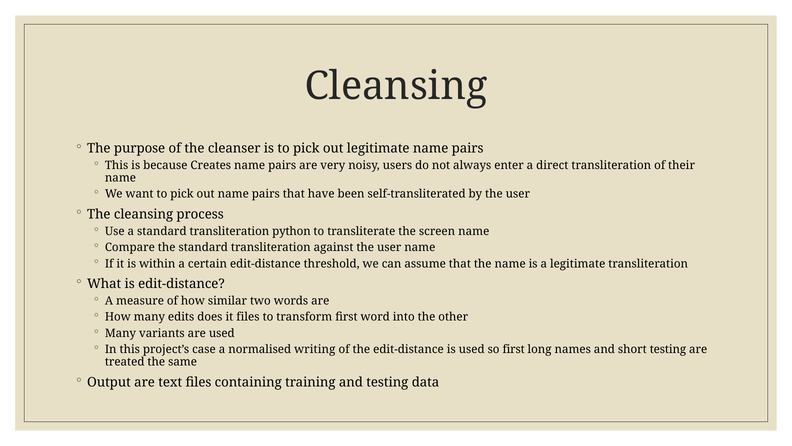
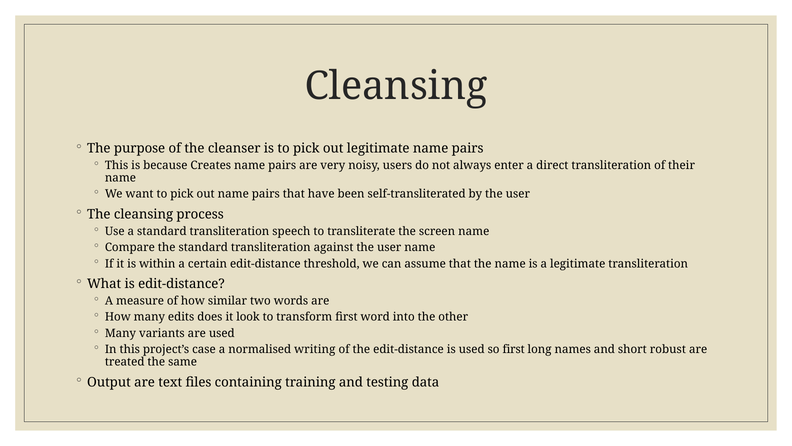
python: python -> speech (291, 231)
it files: files -> look (248, 317)
short testing: testing -> robust (668, 349)
